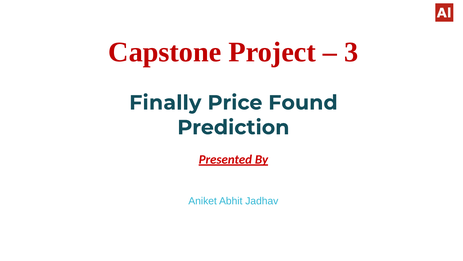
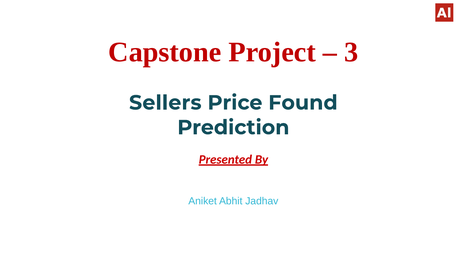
Finally: Finally -> Sellers (165, 103)
